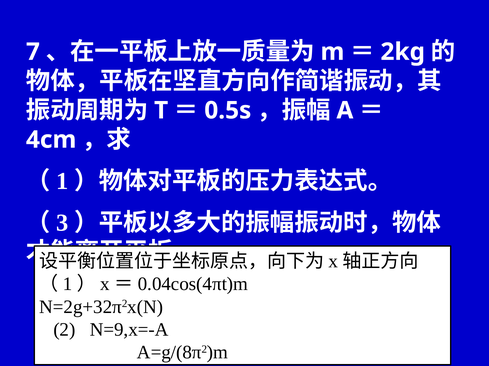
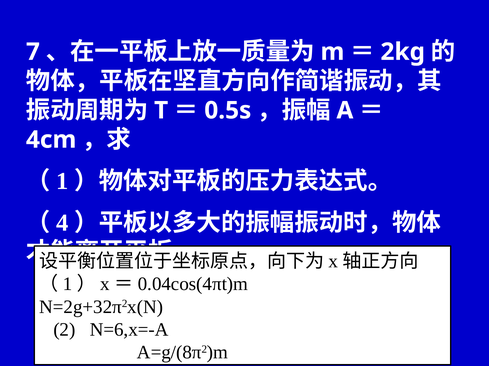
3: 3 -> 4 (62, 223)
N=9,x=-A: N=9,x=-A -> N=6,x=-A (129, 330)
